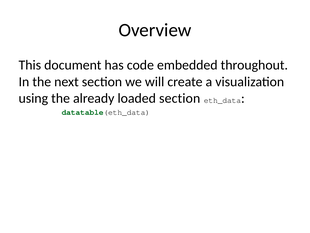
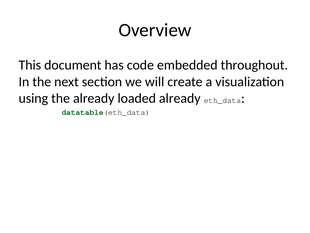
loaded section: section -> already (180, 98)
